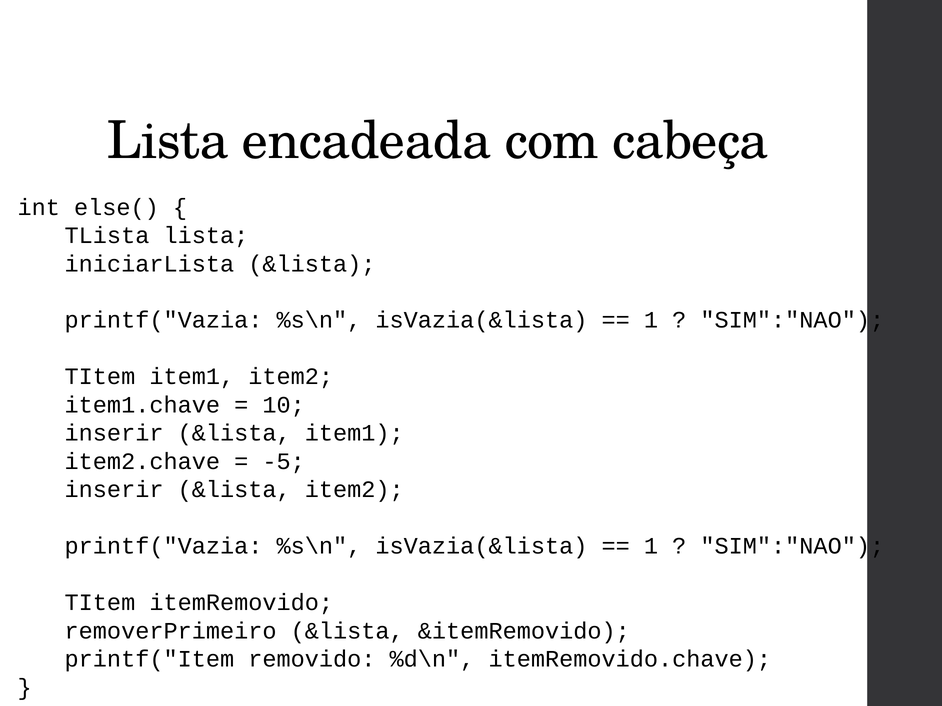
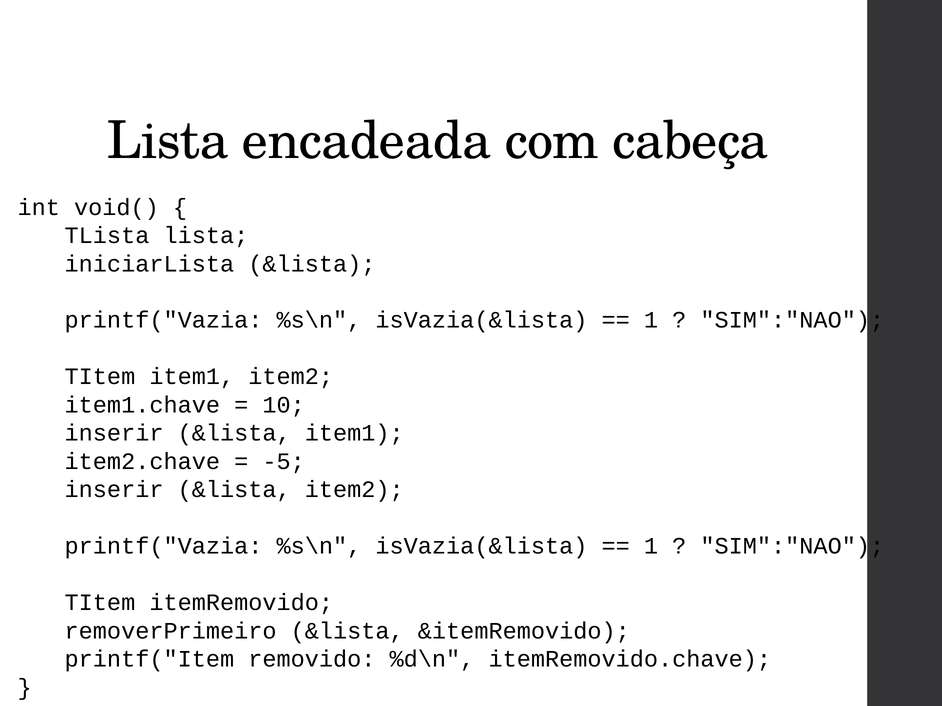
else(: else( -> void( (116, 207)
